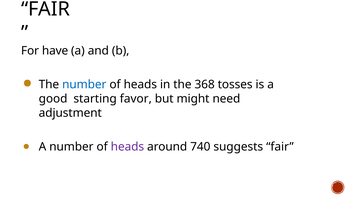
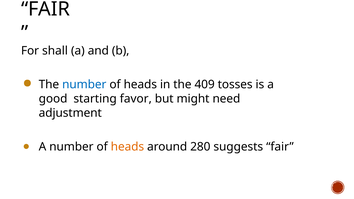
have: have -> shall (55, 51)
368: 368 -> 409 (205, 85)
heads colour: purple -> orange (127, 147)
740: 740 -> 280 (200, 147)
